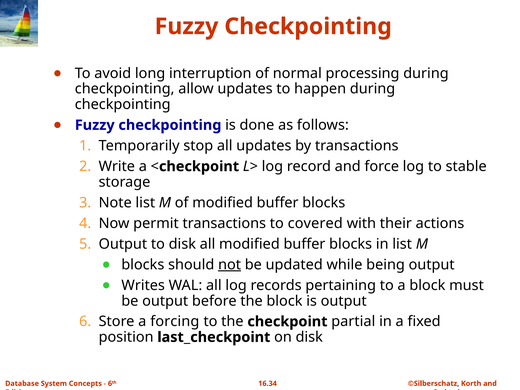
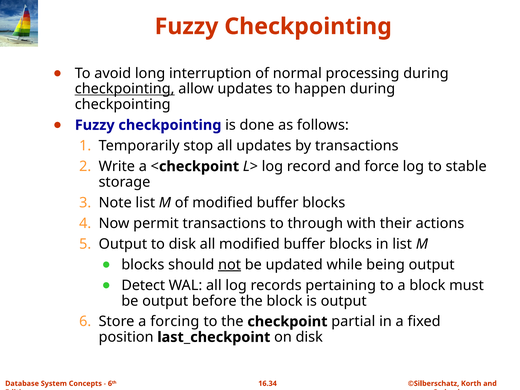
checkpointing underline: none -> present (125, 89)
covered: covered -> through (315, 223)
Writes: Writes -> Detect (143, 285)
